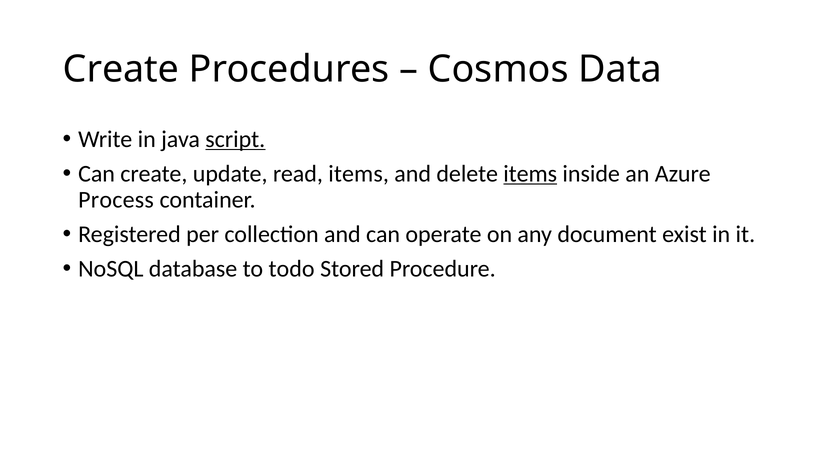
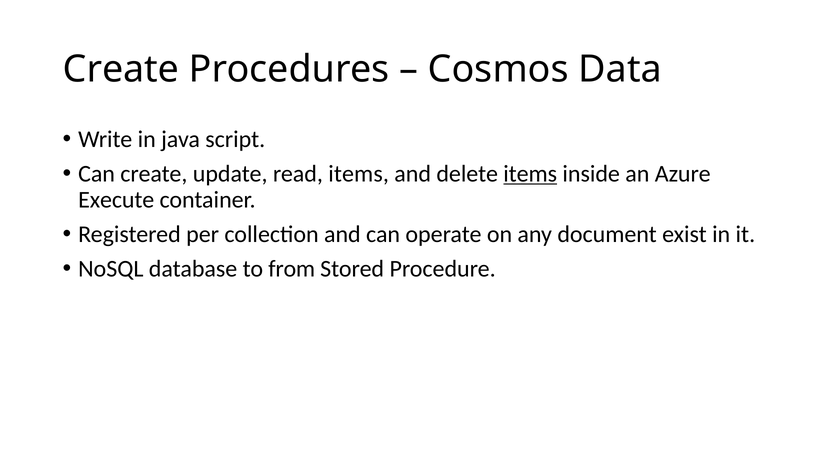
script underline: present -> none (235, 139)
Process: Process -> Execute (116, 200)
todo: todo -> from (292, 269)
